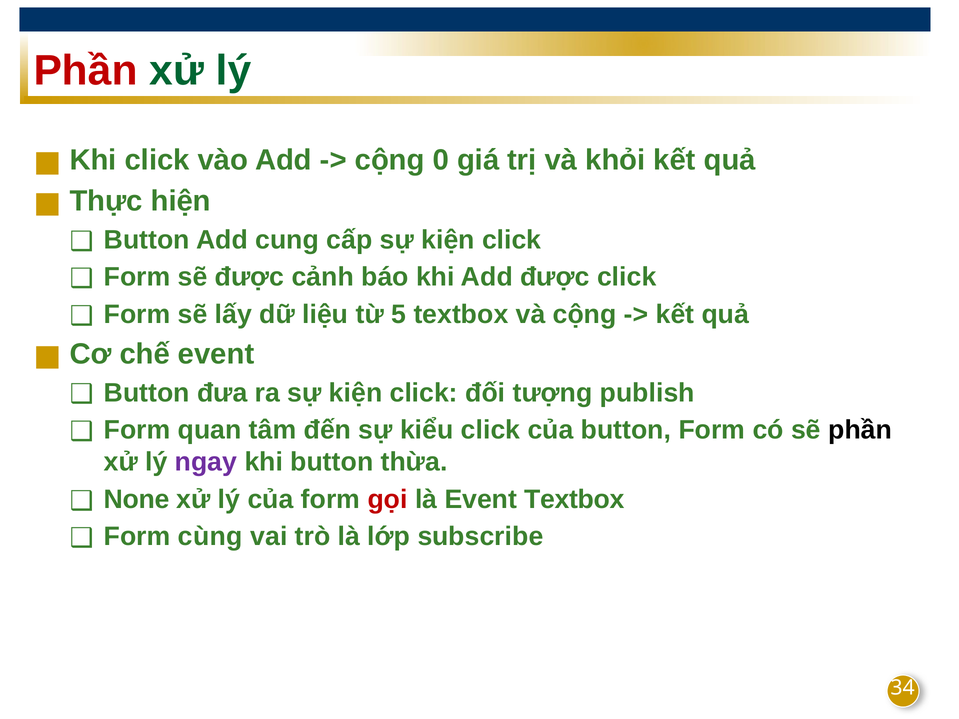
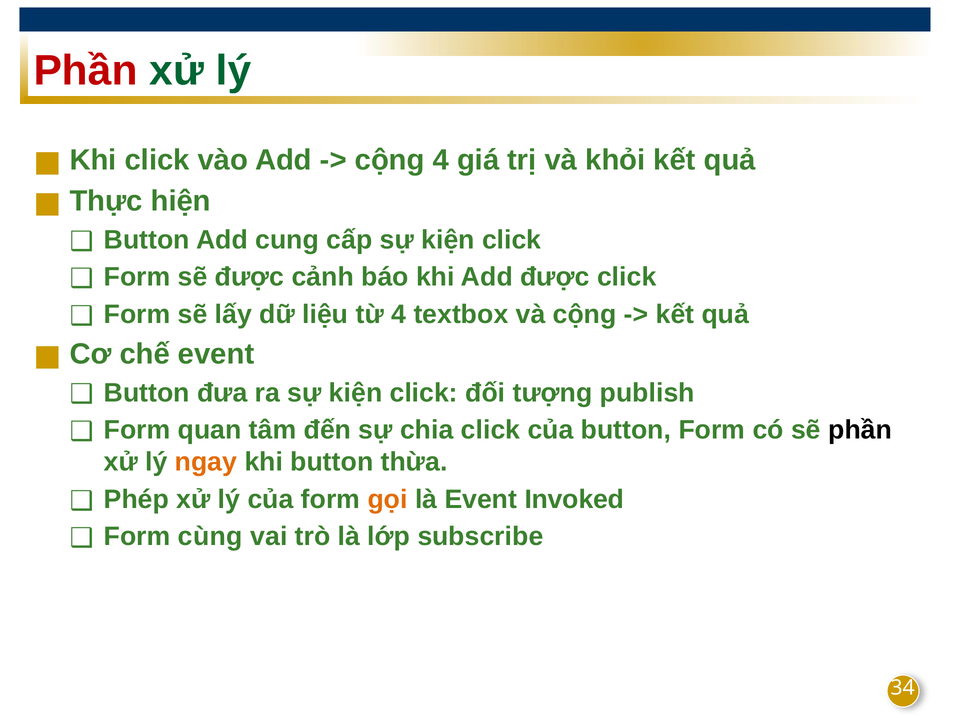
cộng 0: 0 -> 4 (441, 160)
từ 5: 5 -> 4 (399, 315)
kiểu: kiểu -> chia (427, 430)
ngay colour: purple -> orange (206, 462)
None: None -> Phép (136, 499)
gọi colour: red -> orange (388, 499)
Event Textbox: Textbox -> Invoked (574, 499)
